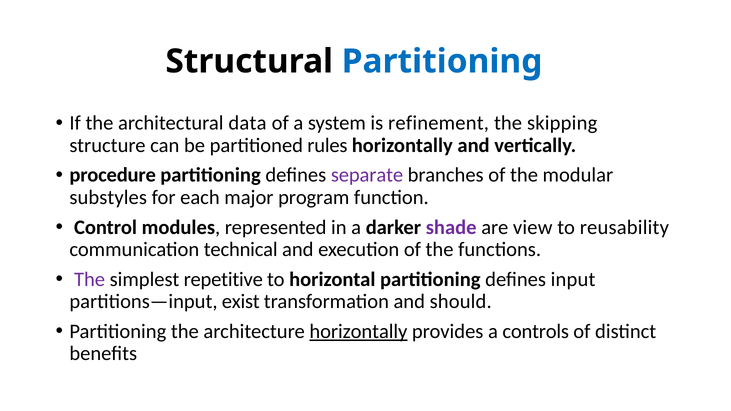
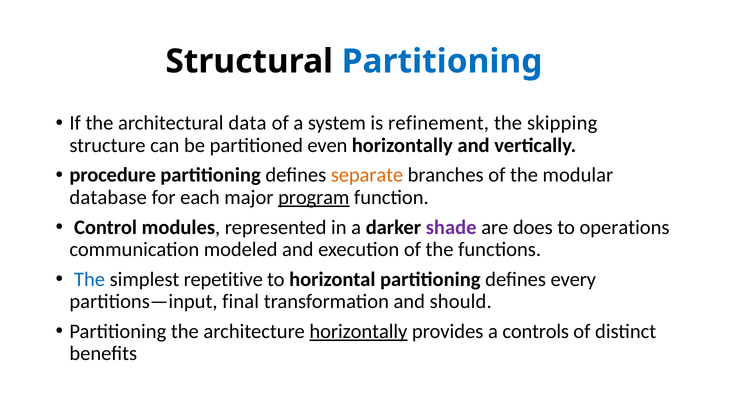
rules: rules -> even (327, 145)
separate colour: purple -> orange (367, 175)
substyles: substyles -> database (108, 198)
program underline: none -> present (314, 198)
view: view -> does (533, 227)
reusability: reusability -> operations (624, 227)
technical: technical -> modeled (241, 250)
The colour: purple -> blue (90, 279)
input: input -> every (573, 279)
exist: exist -> final (241, 302)
